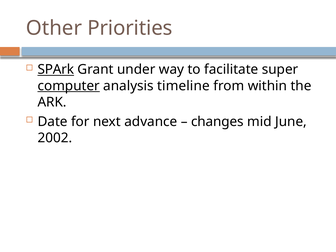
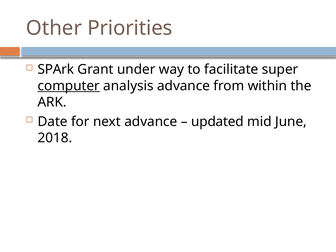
SPArk underline: present -> none (56, 70)
analysis timeline: timeline -> advance (184, 86)
changes: changes -> updated (217, 122)
2002: 2002 -> 2018 (55, 138)
